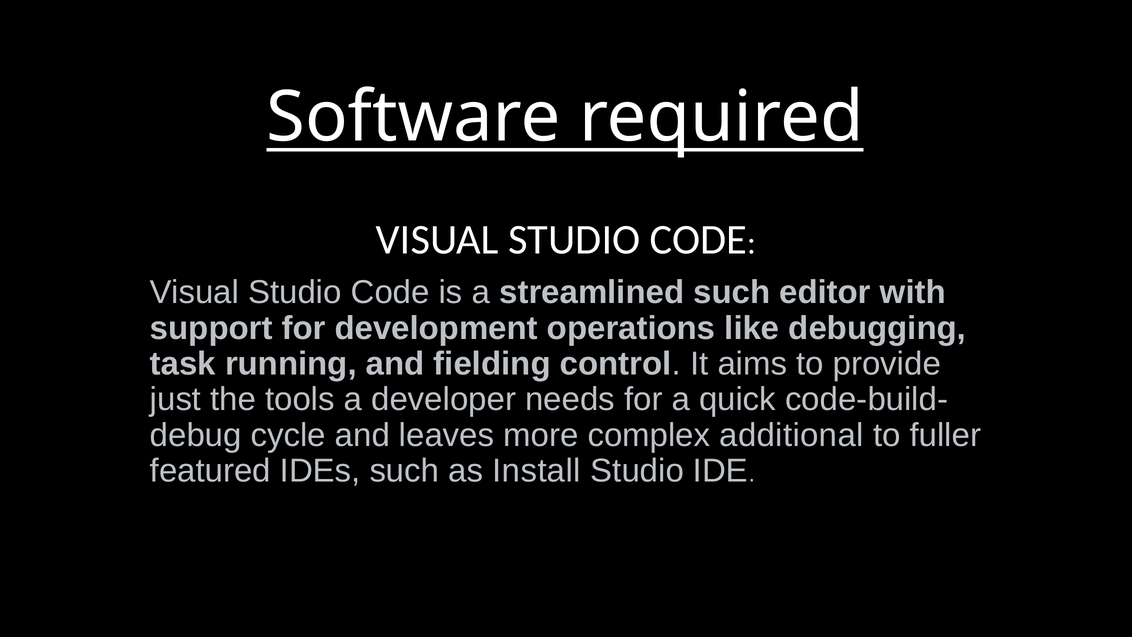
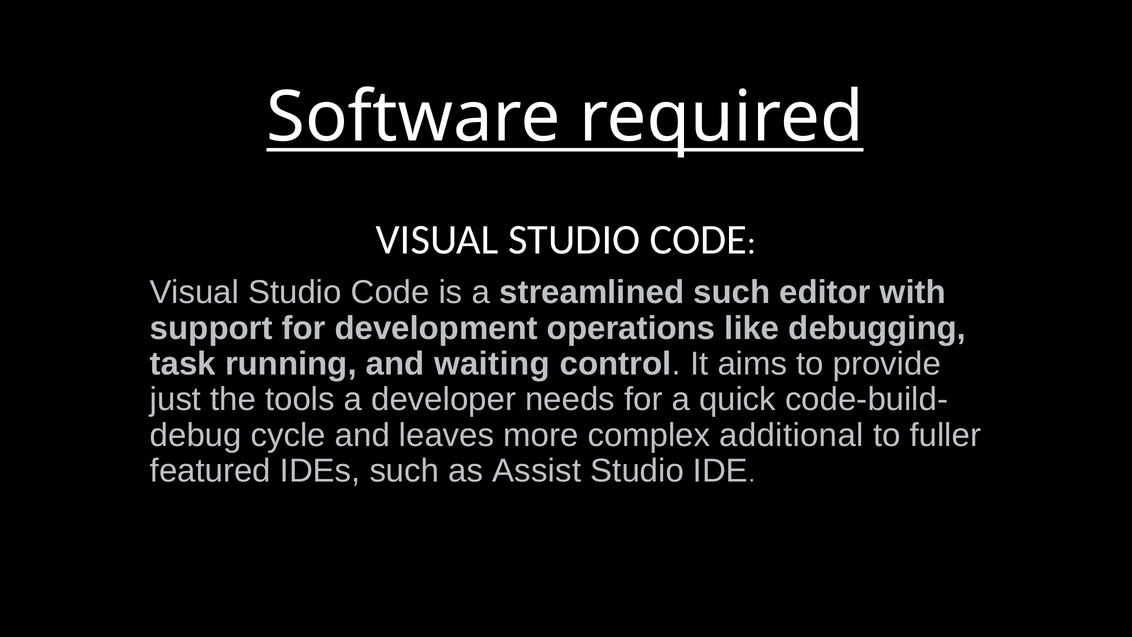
fielding: fielding -> waiting (492, 364)
Install: Install -> Assist (537, 471)
